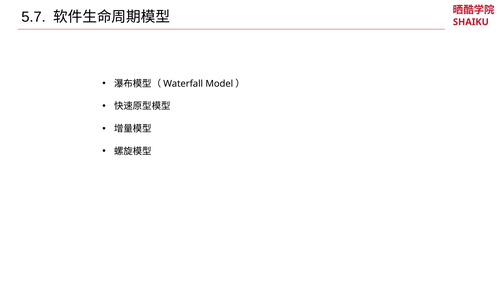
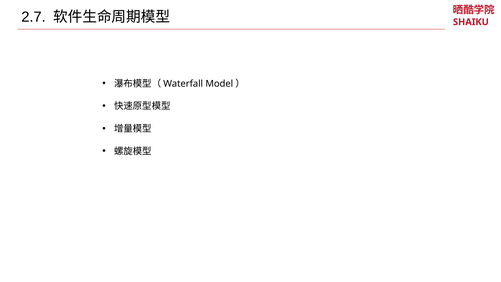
5.7: 5.7 -> 2.7 (34, 17)
